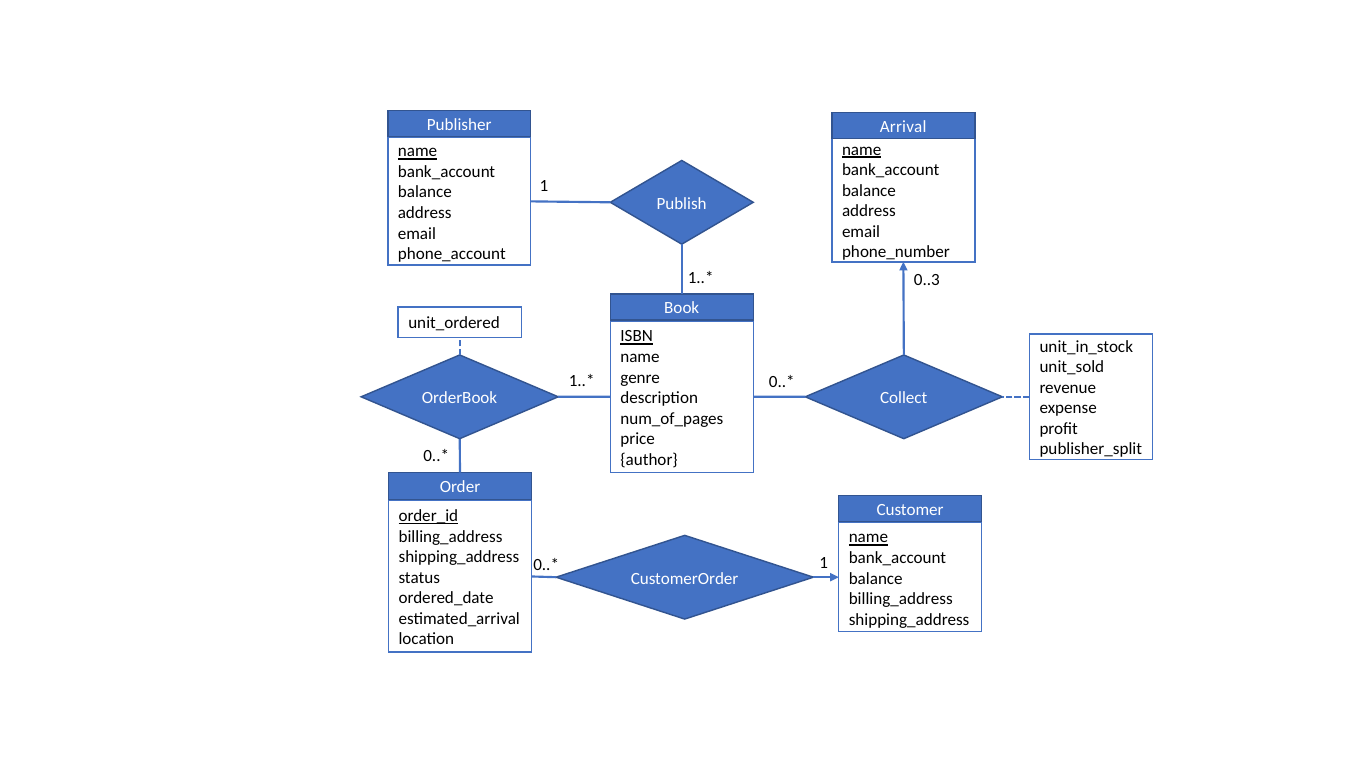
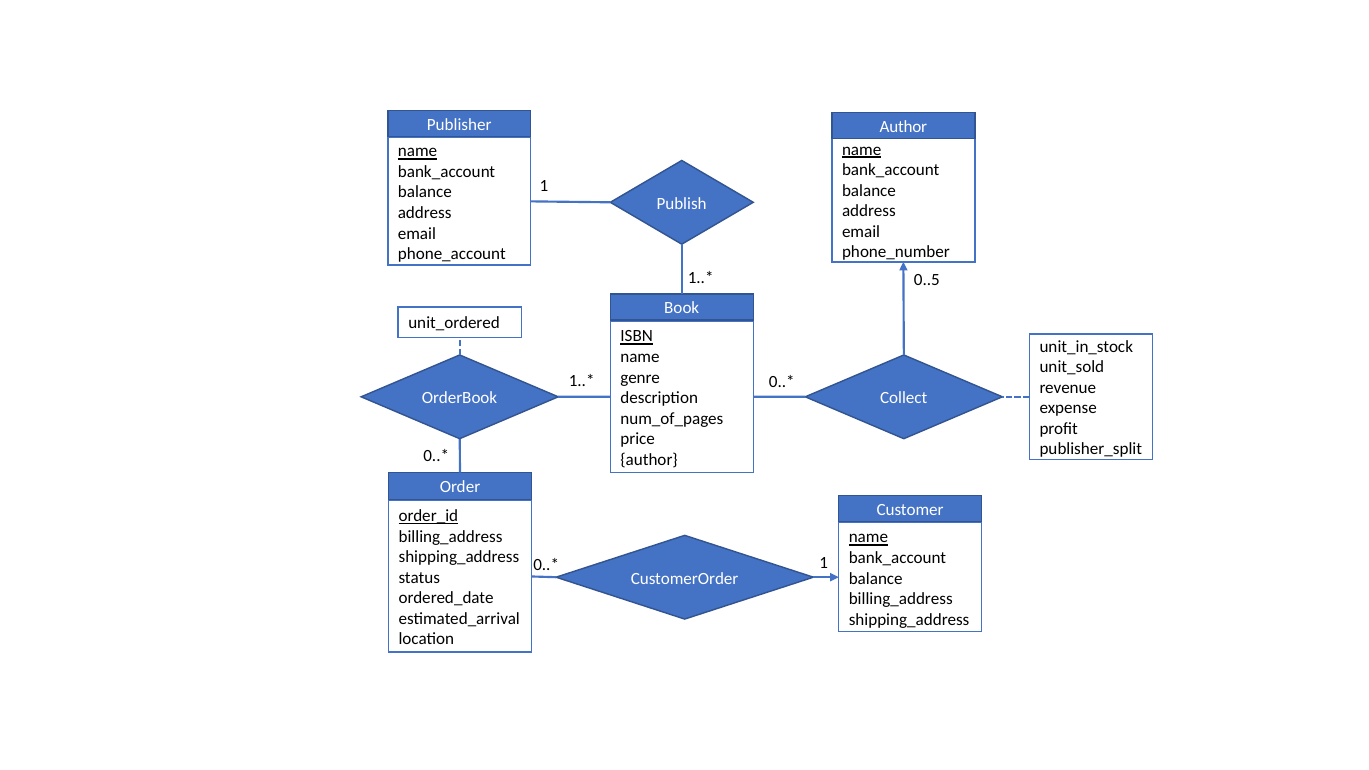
Arrival: Arrival -> Author (903, 127)
0..3: 0..3 -> 0..5 (927, 280)
